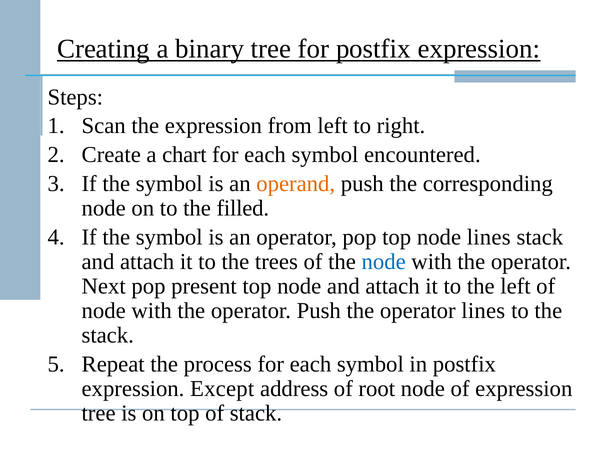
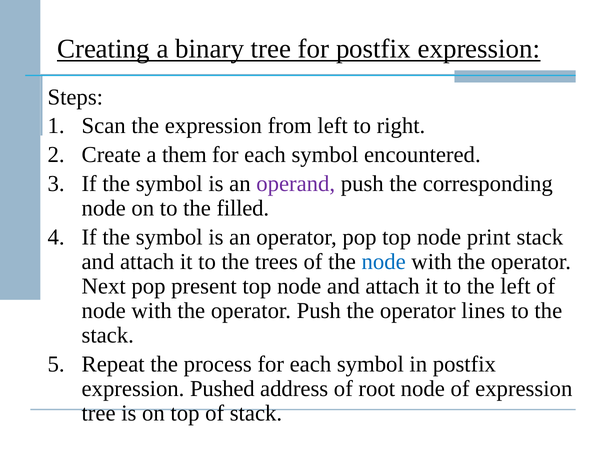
chart: chart -> them (184, 155)
operand colour: orange -> purple (296, 183)
node lines: lines -> print (489, 237)
Except: Except -> Pushed (222, 388)
